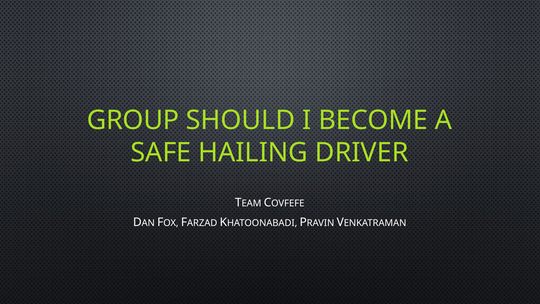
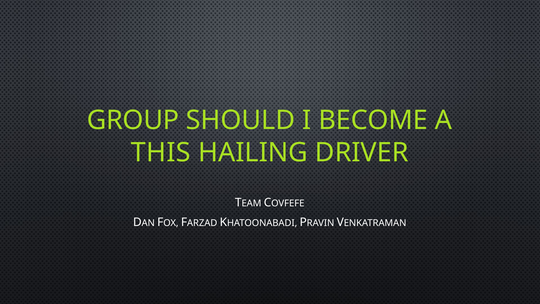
SAFE: SAFE -> THIS (161, 152)
